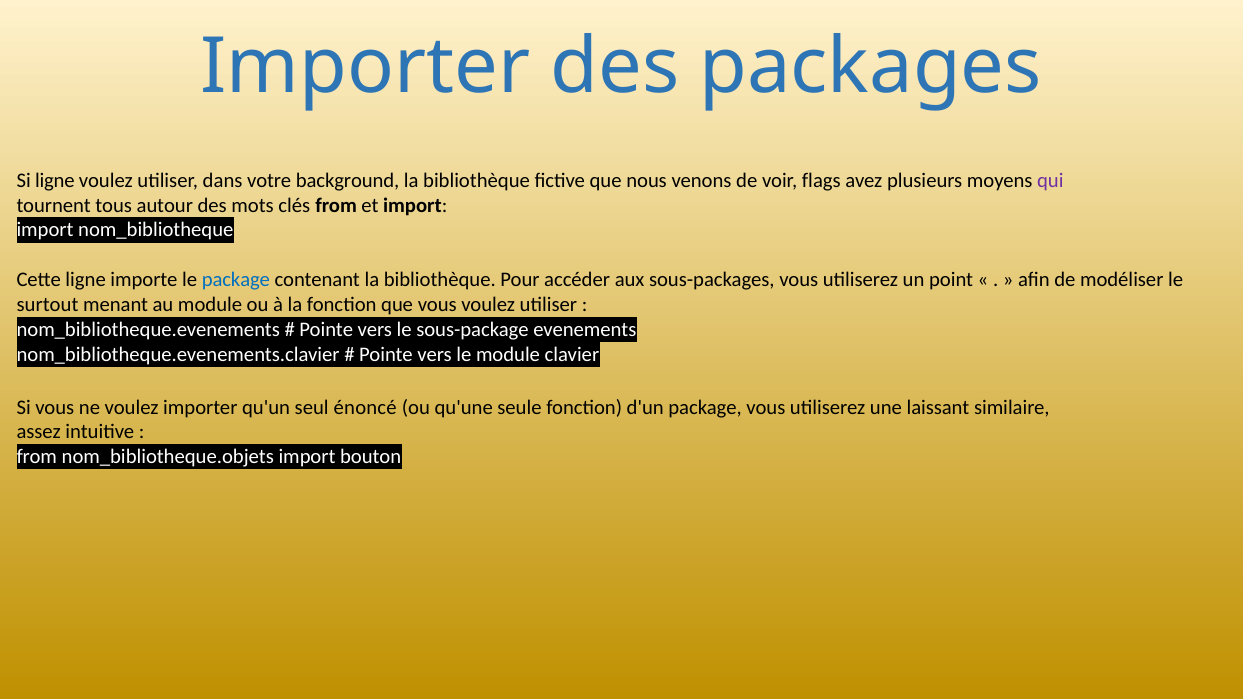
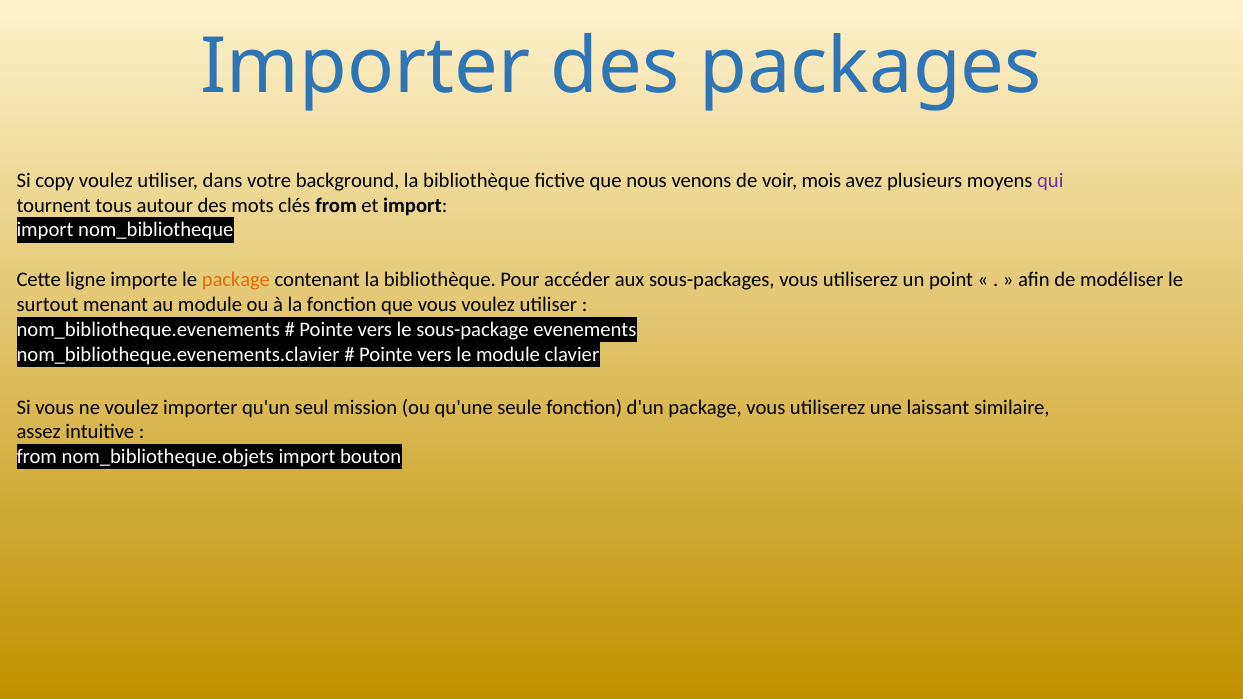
Si ligne: ligne -> copy (55, 181)
flags: flags -> mois (821, 181)
package colour: blue -> orange (236, 280)
énoncé: énoncé -> mission (365, 407)
